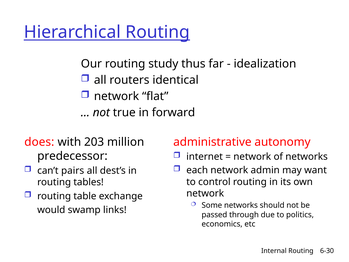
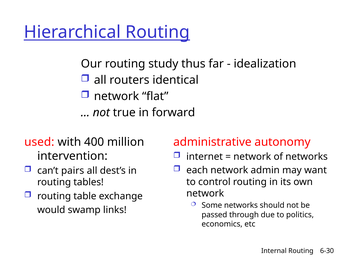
does: does -> used (39, 142)
203: 203 -> 400 (94, 142)
predecessor: predecessor -> intervention (72, 156)
